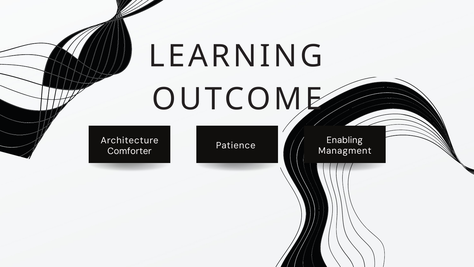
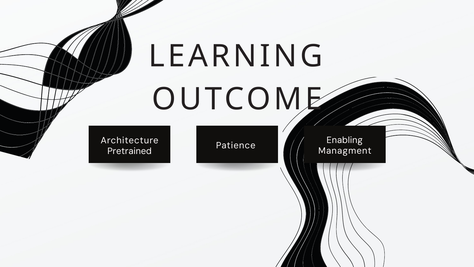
Comforter: Comforter -> Pretrained (130, 151)
